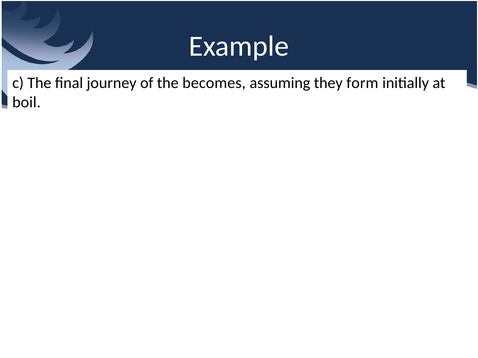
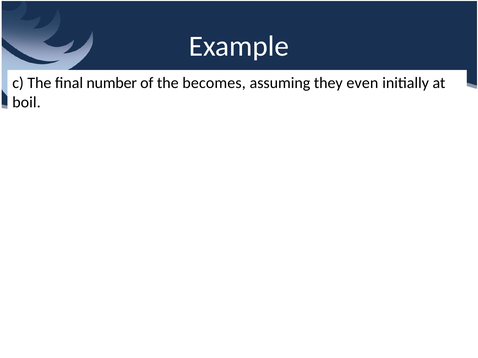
journey: journey -> number (112, 83)
form: form -> even (362, 83)
